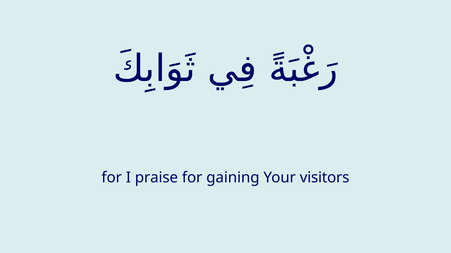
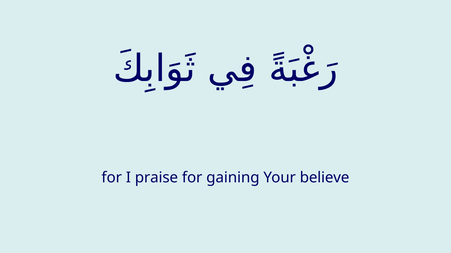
visitors: visitors -> believe (325, 178)
